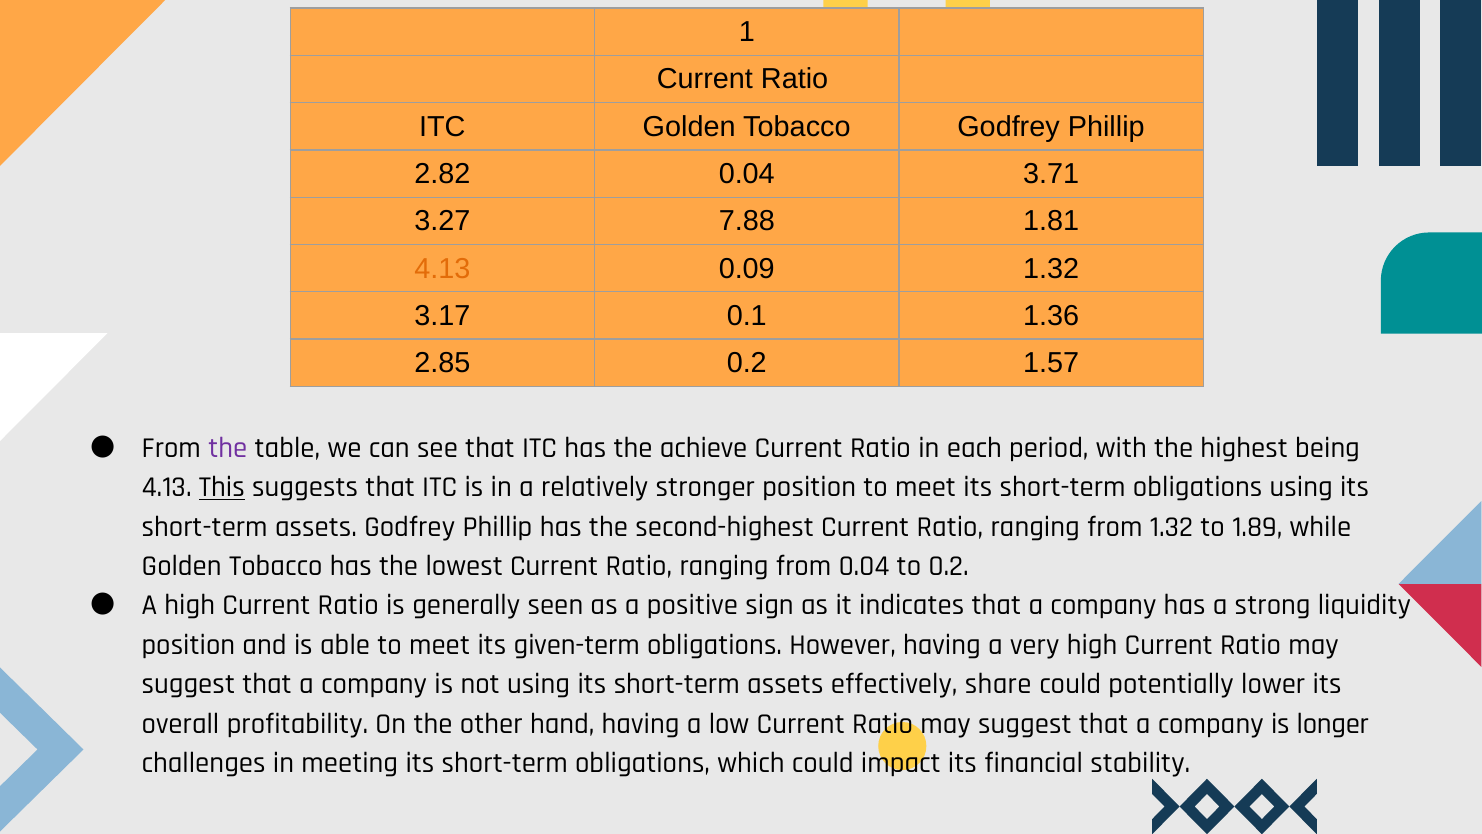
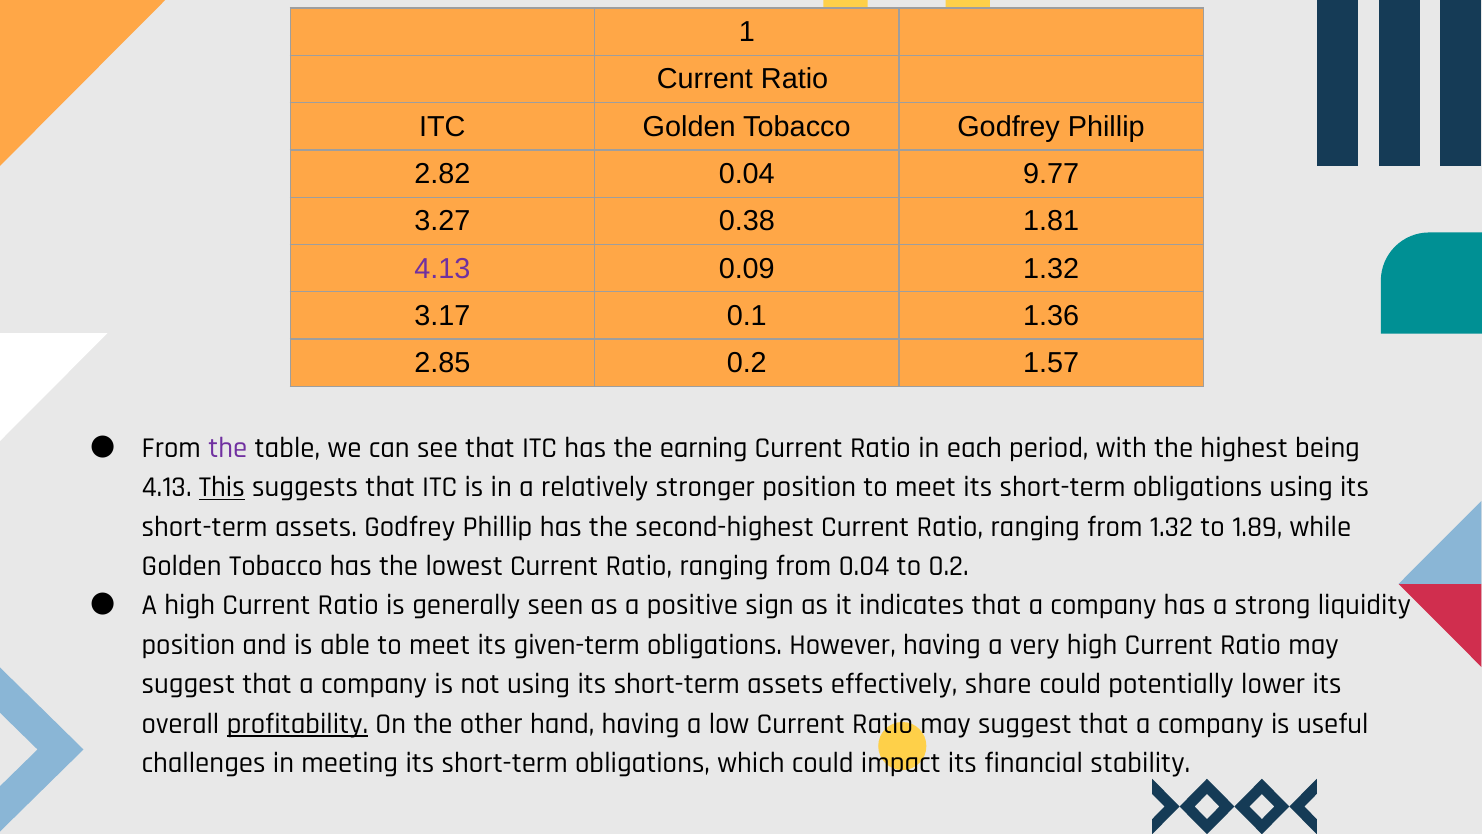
3.71: 3.71 -> 9.77 (1051, 174)
7.88: 7.88 -> 0.38 (747, 221)
4.13 colour: orange -> purple (442, 268)
achieve: achieve -> earning (704, 447)
profitability underline: none -> present (297, 724)
longer: longer -> useful (1333, 724)
